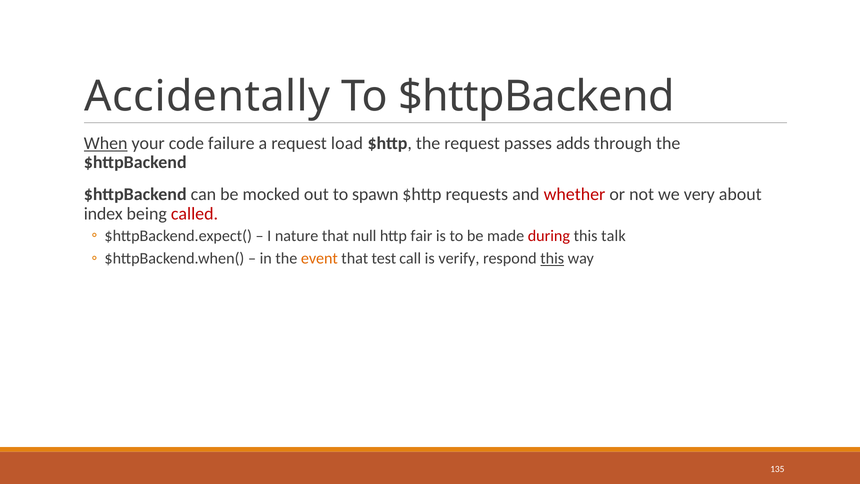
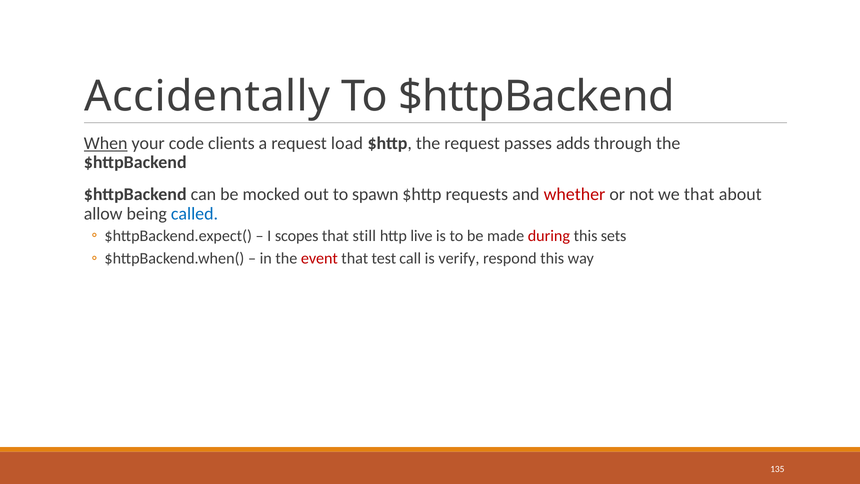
failure: failure -> clients (231, 143)
we very: very -> that (699, 194)
index: index -> allow (103, 214)
called colour: red -> blue (194, 214)
nature: nature -> scopes (297, 236)
null: null -> still (364, 236)
fair: fair -> live (422, 236)
talk: talk -> sets (614, 236)
event colour: orange -> red (319, 258)
this underline: present -> none (552, 258)
